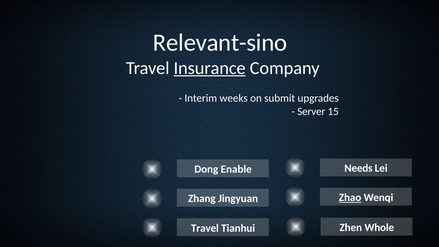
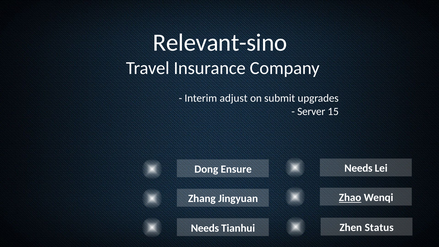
Insurance underline: present -> none (210, 68)
weeks: weeks -> adjust (234, 98)
Enable: Enable -> Ensure (236, 169)
Whole: Whole -> Status (379, 227)
Travel: Travel -> Needs (205, 228)
